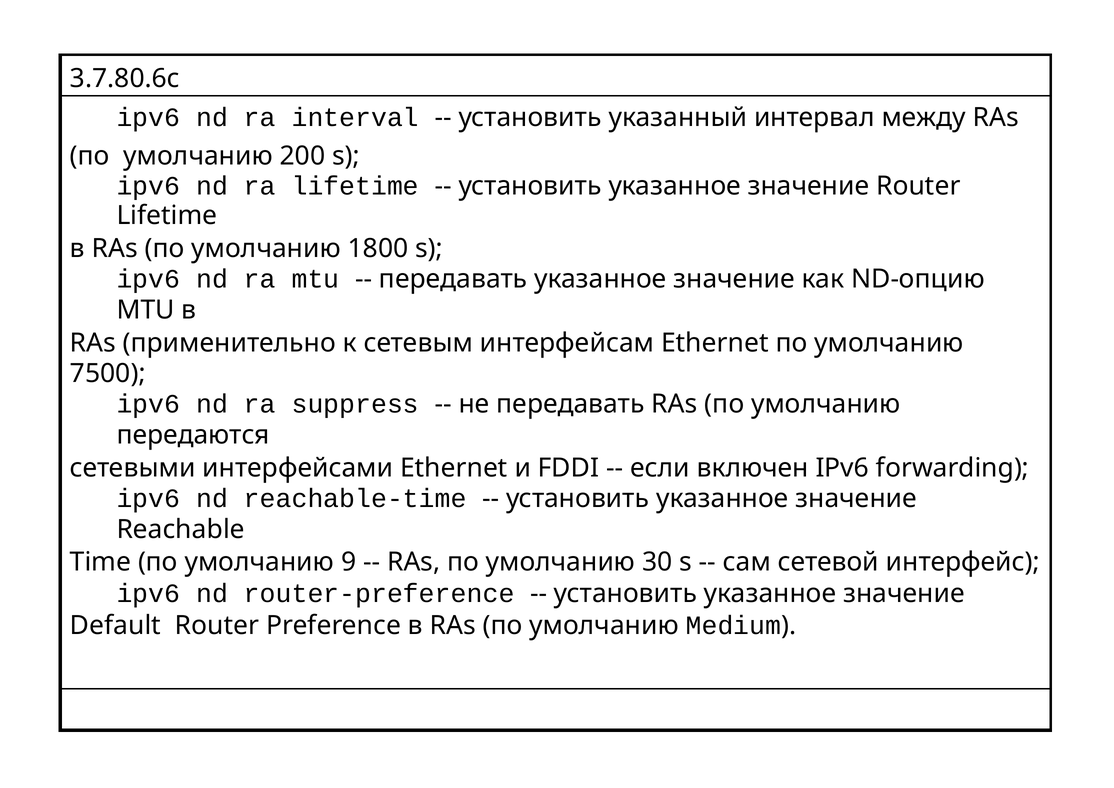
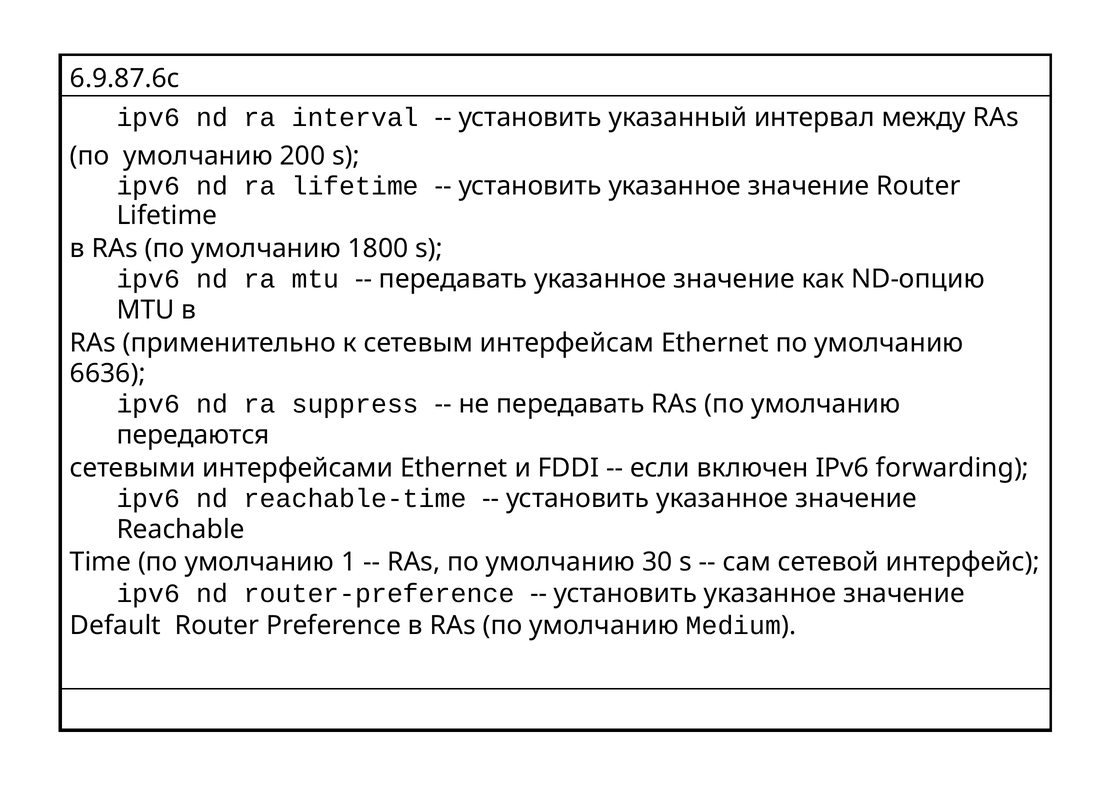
3.7.80.6c: 3.7.80.6c -> 6.9.87.6c (125, 78)
7500: 7500 -> 6636 (108, 373)
9: 9 -> 1 (349, 562)
